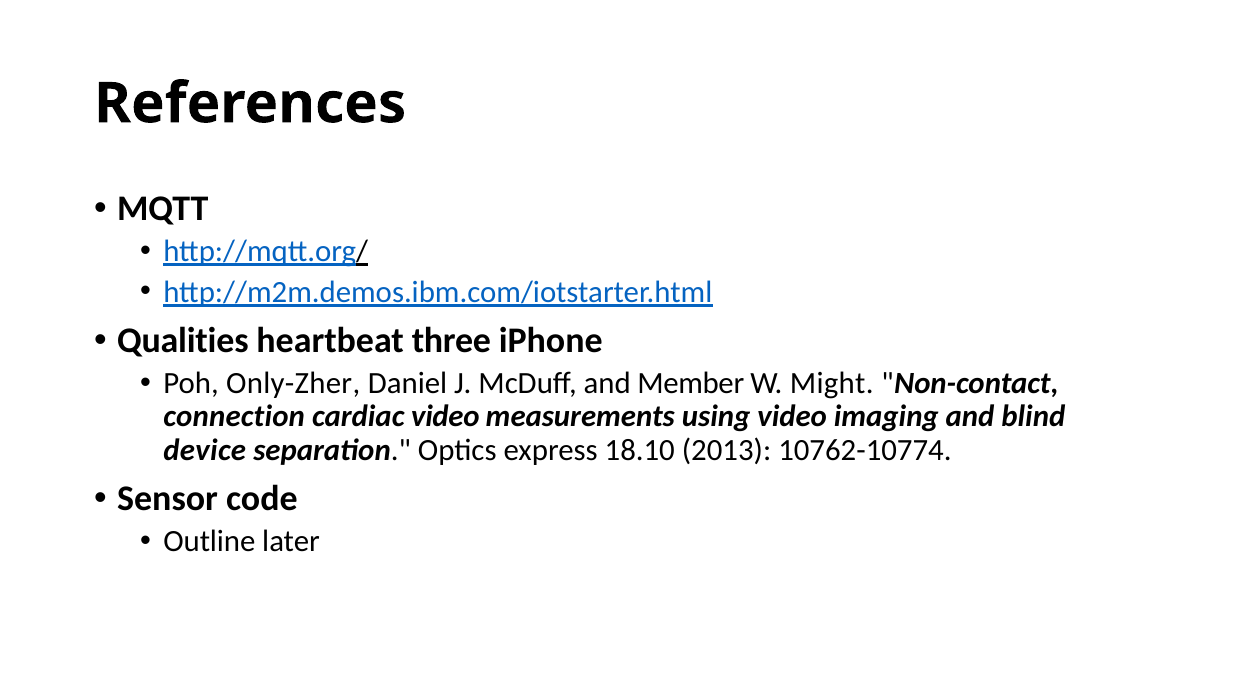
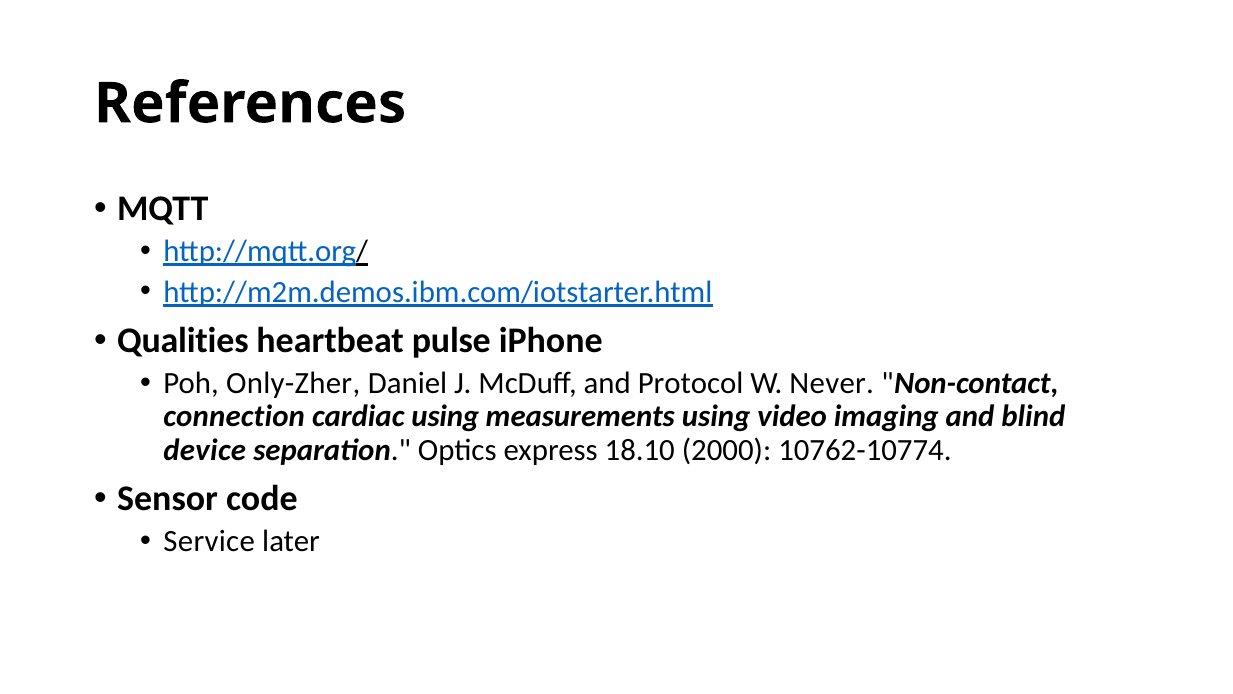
three: three -> pulse (451, 341)
Member: Member -> Protocol (691, 383)
Might: Might -> Never (832, 383)
cardiac video: video -> using (445, 416)
2013: 2013 -> 2000 (727, 450)
Outline: Outline -> Service (209, 541)
